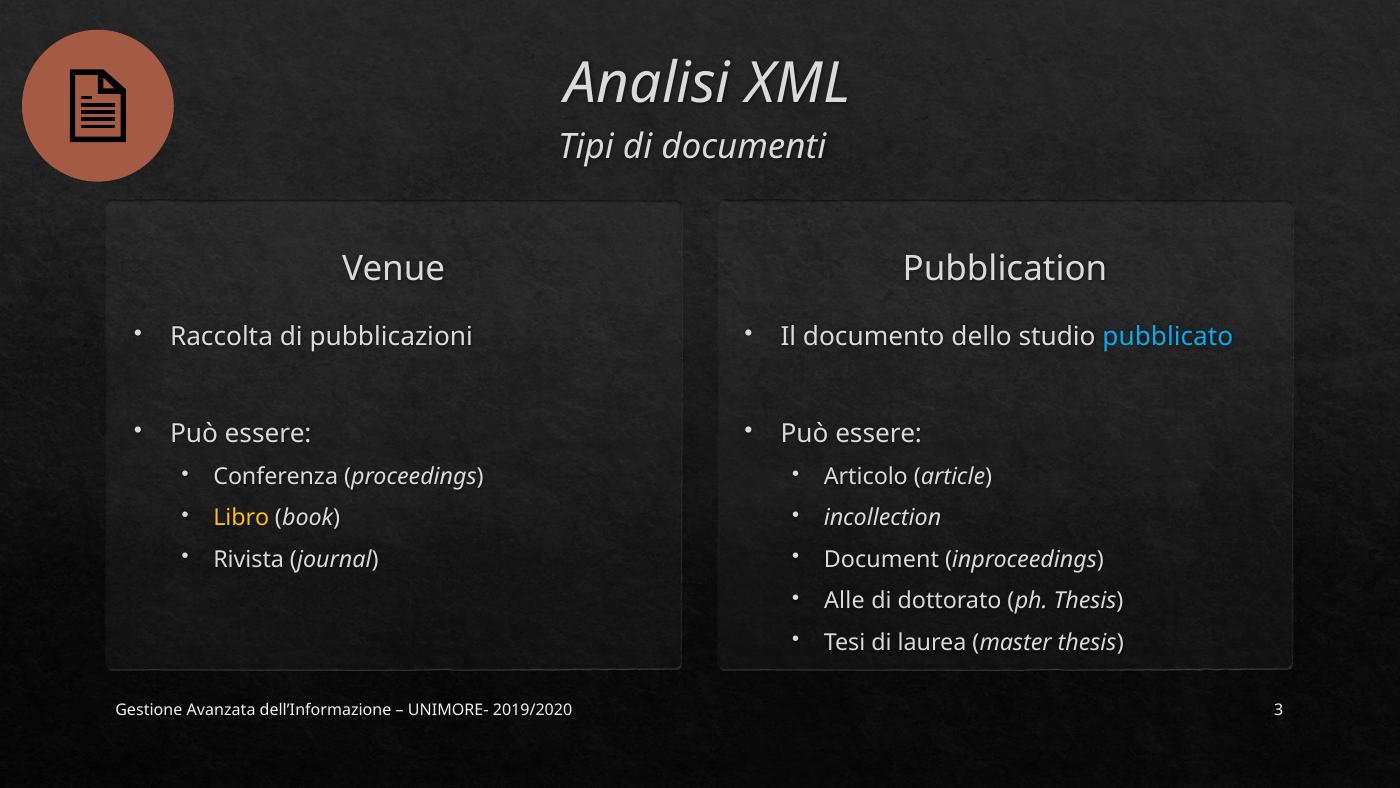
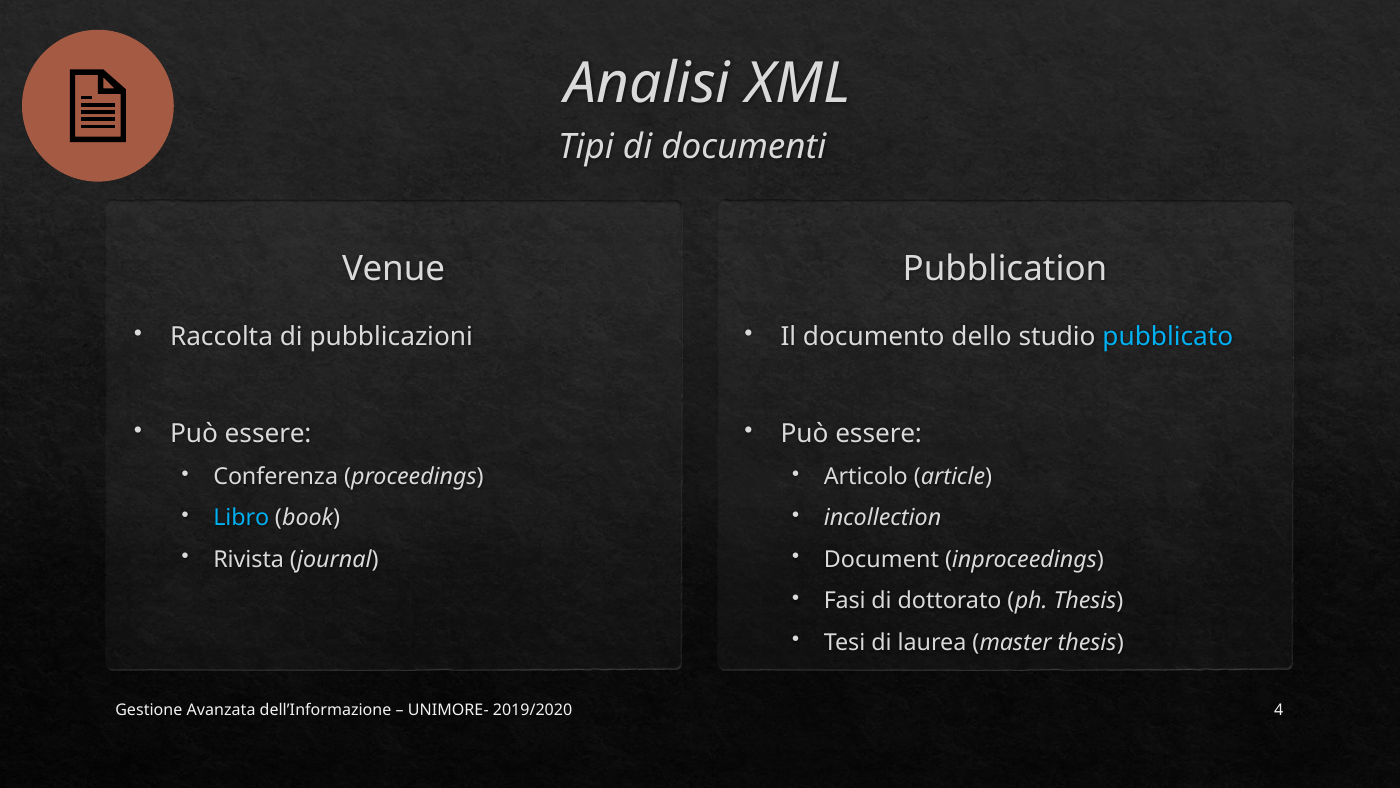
Libro colour: yellow -> light blue (241, 518)
Alle: Alle -> Fasi (845, 601)
3: 3 -> 4 (1279, 710)
